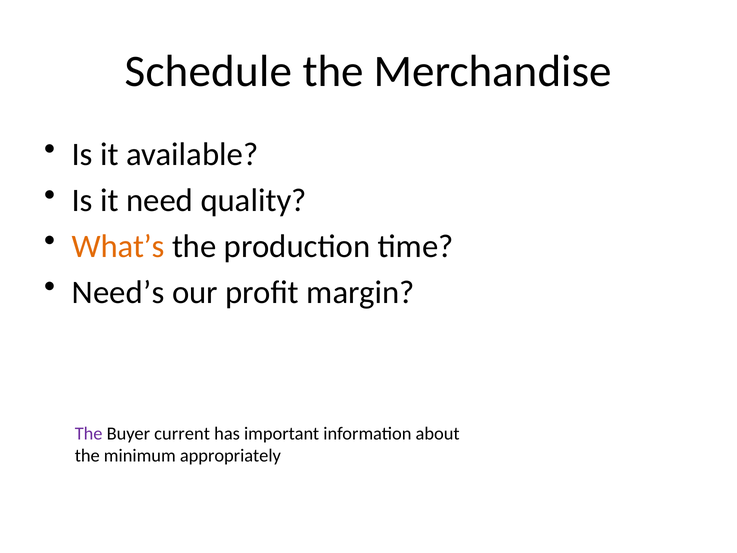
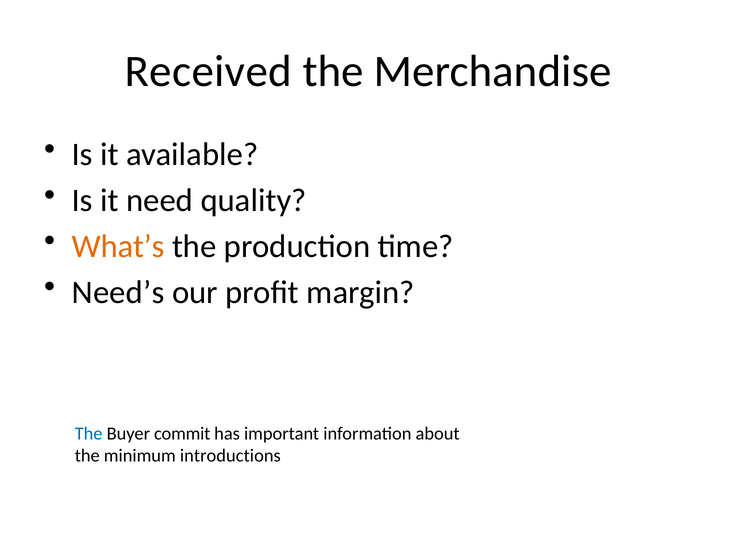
Schedule: Schedule -> Received (208, 71)
The colour: purple -> blue (89, 434)
current: current -> commit (182, 434)
appropriately: appropriately -> introductions (230, 456)
